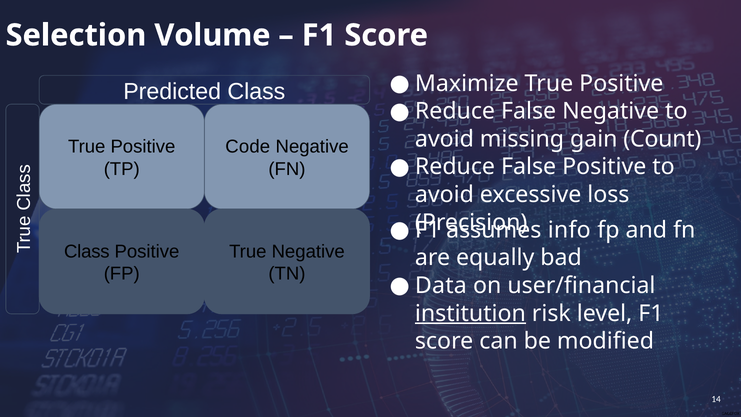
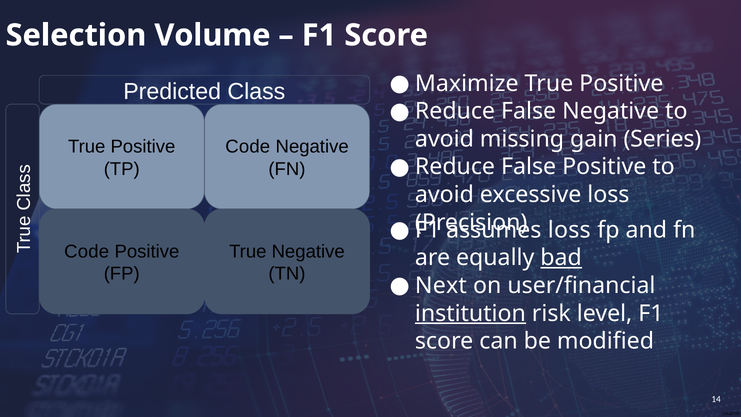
Count: Count -> Series (662, 139)
info: info -> loss (569, 230)
Class: Class -> Code (87, 252)
bad underline: none -> present (561, 258)
Data: Data -> Next (441, 286)
